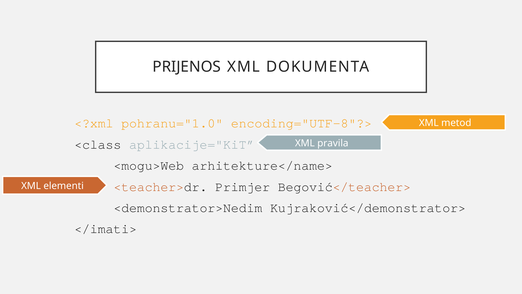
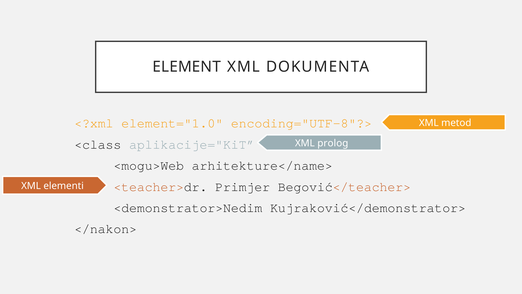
PRIJENOS: PRIJENOS -> ELEMENT (187, 67)
pohranu="1.0: pohranu="1.0 -> element="1.0 (172, 123)
pravila: pravila -> prolog (333, 143)
</imati>: </imati> -> </nakon> (106, 229)
